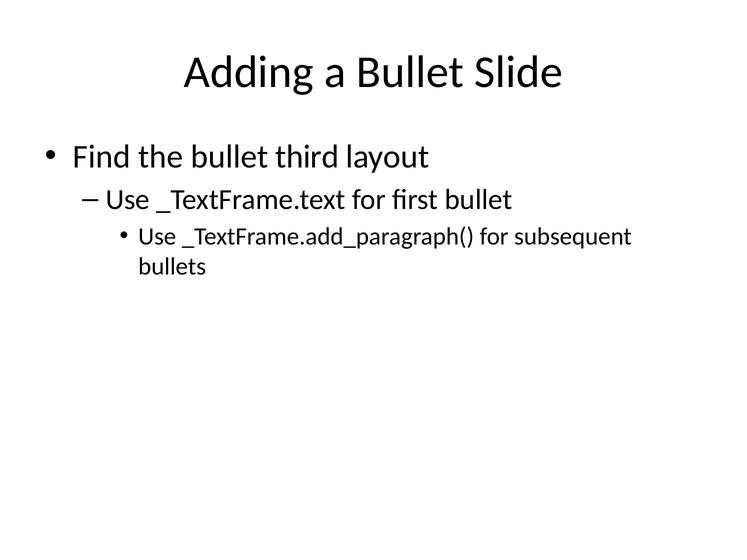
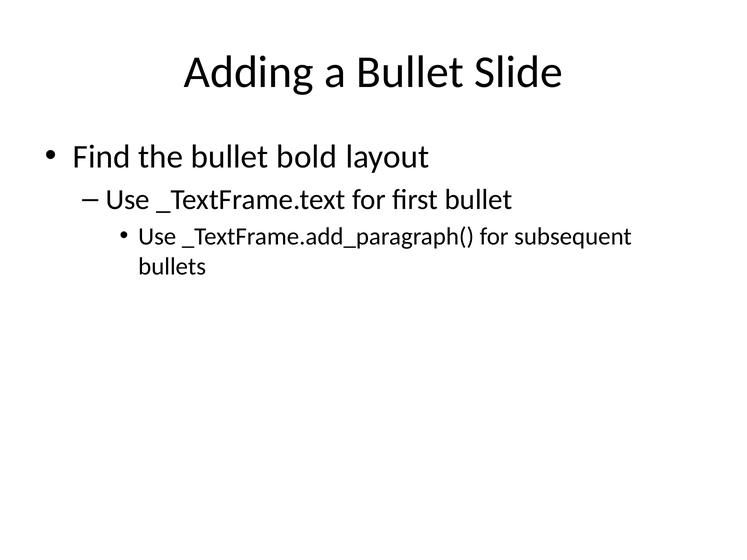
third: third -> bold (307, 157)
